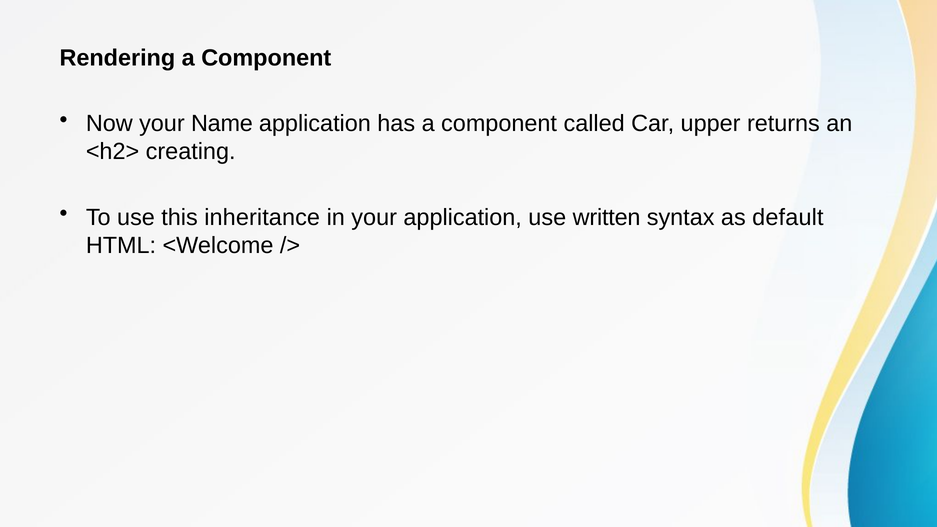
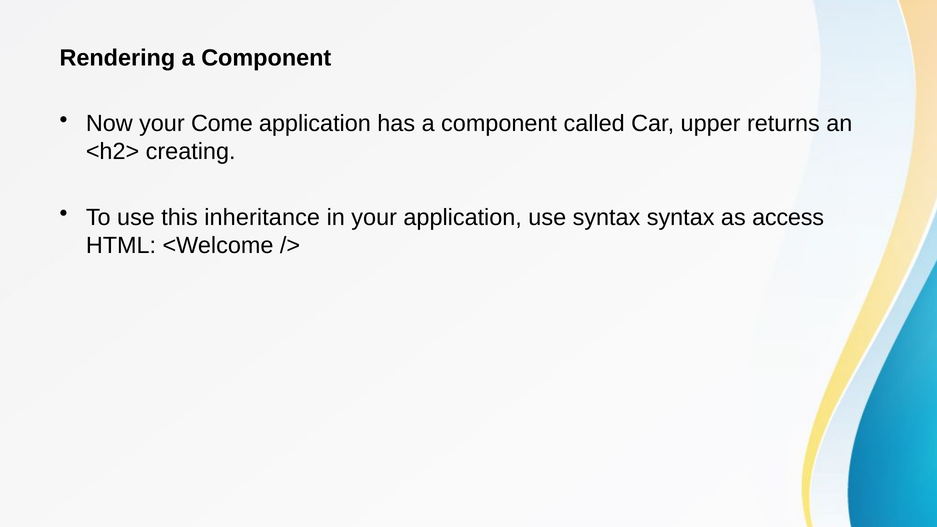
Name: Name -> Come (222, 124)
use written: written -> syntax (607, 217)
default: default -> access (788, 217)
